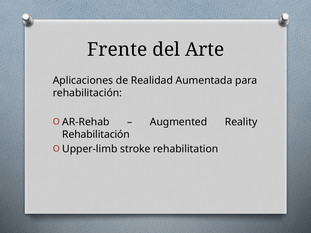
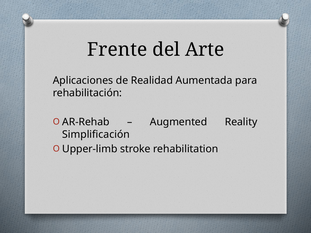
Rehabilitación: Rehabilitación -> Simplificación (96, 134)
